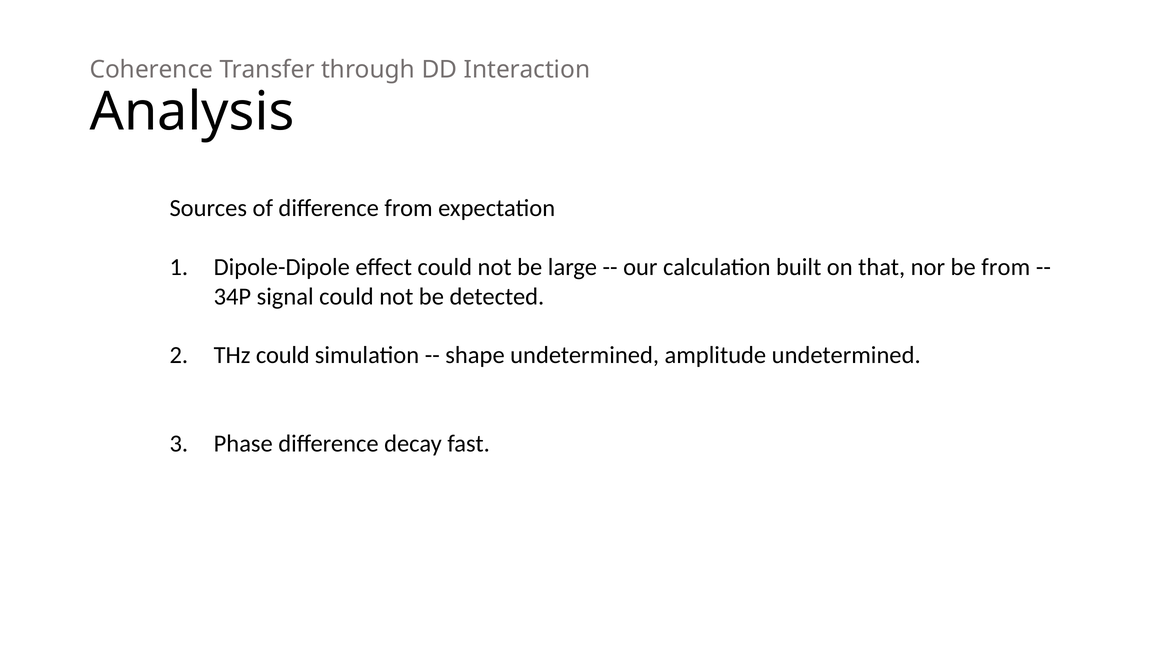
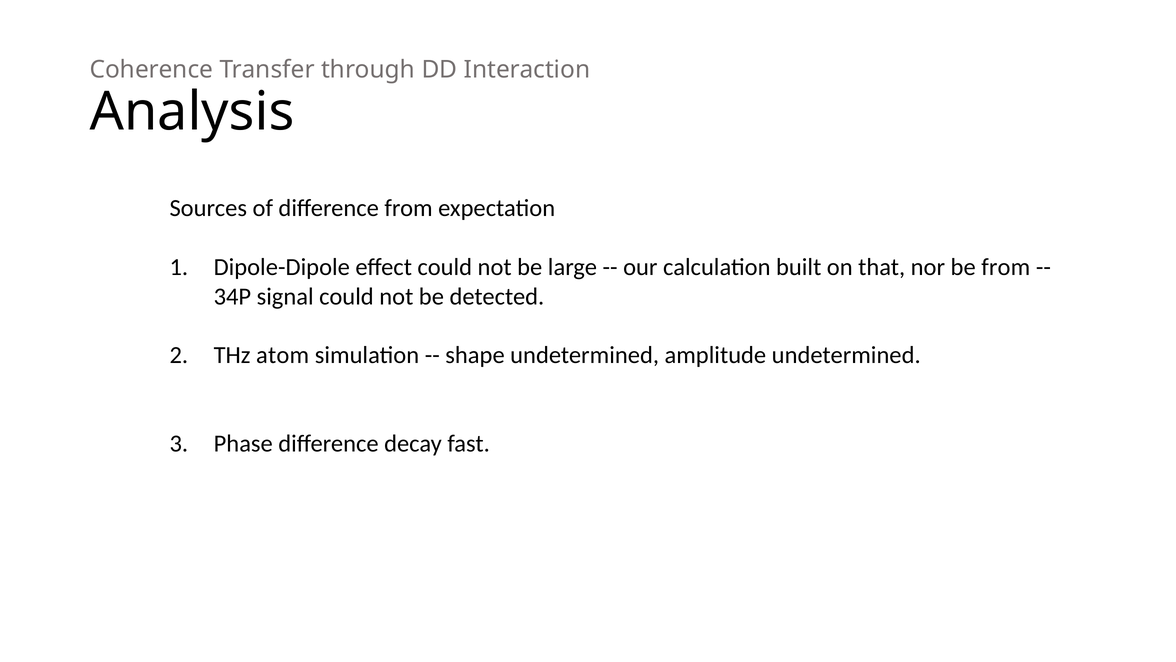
THz could: could -> atom (283, 355)
